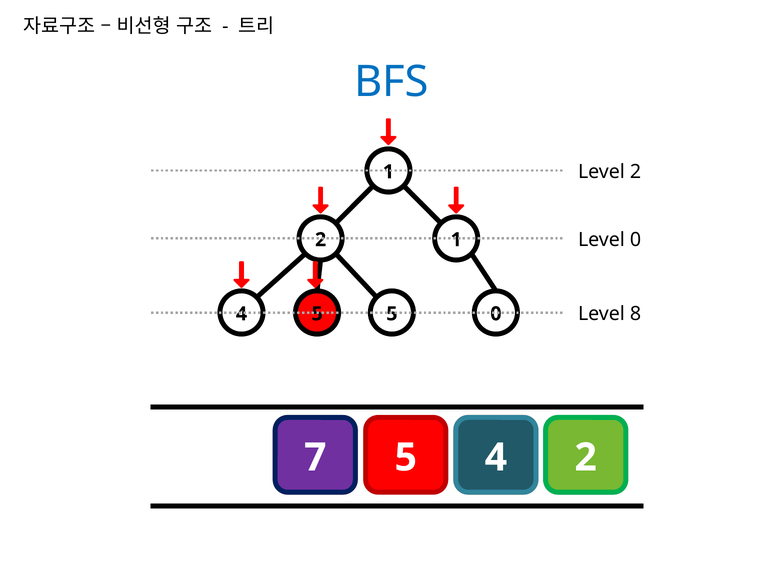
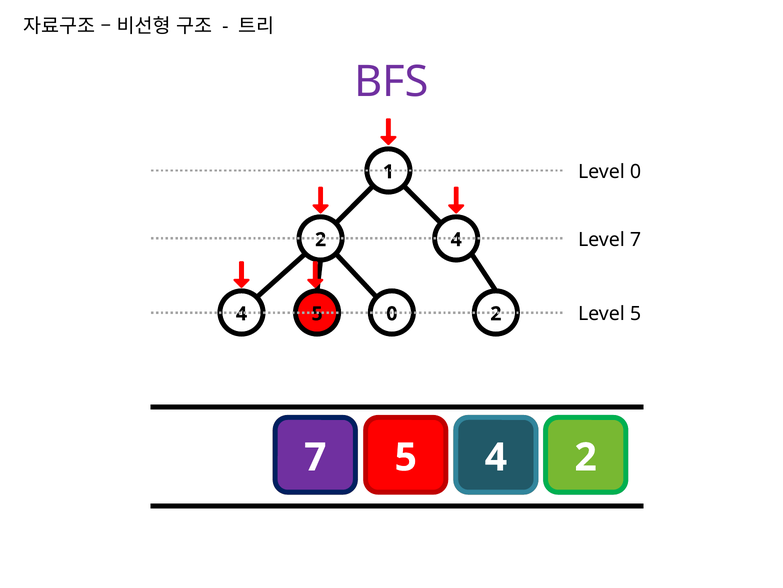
BFS colour: blue -> purple (392, 82)
Level 2: 2 -> 0 (636, 171)
Level 0: 0 -> 7 (636, 239)
2 1: 1 -> 4 (456, 239)
Level 8: 8 -> 5 (636, 313)
4 5: 5 -> 0 (392, 313)
5 0: 0 -> 2 (496, 313)
